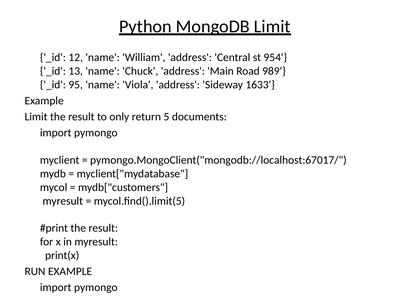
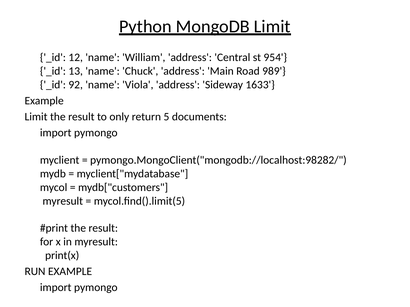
95: 95 -> 92 (76, 85)
pymongo.MongoClient("mongodb://localhost:67017/: pymongo.MongoClient("mongodb://localhost:67017/ -> pymongo.MongoClient("mongodb://localhost:98282/ (218, 160)
